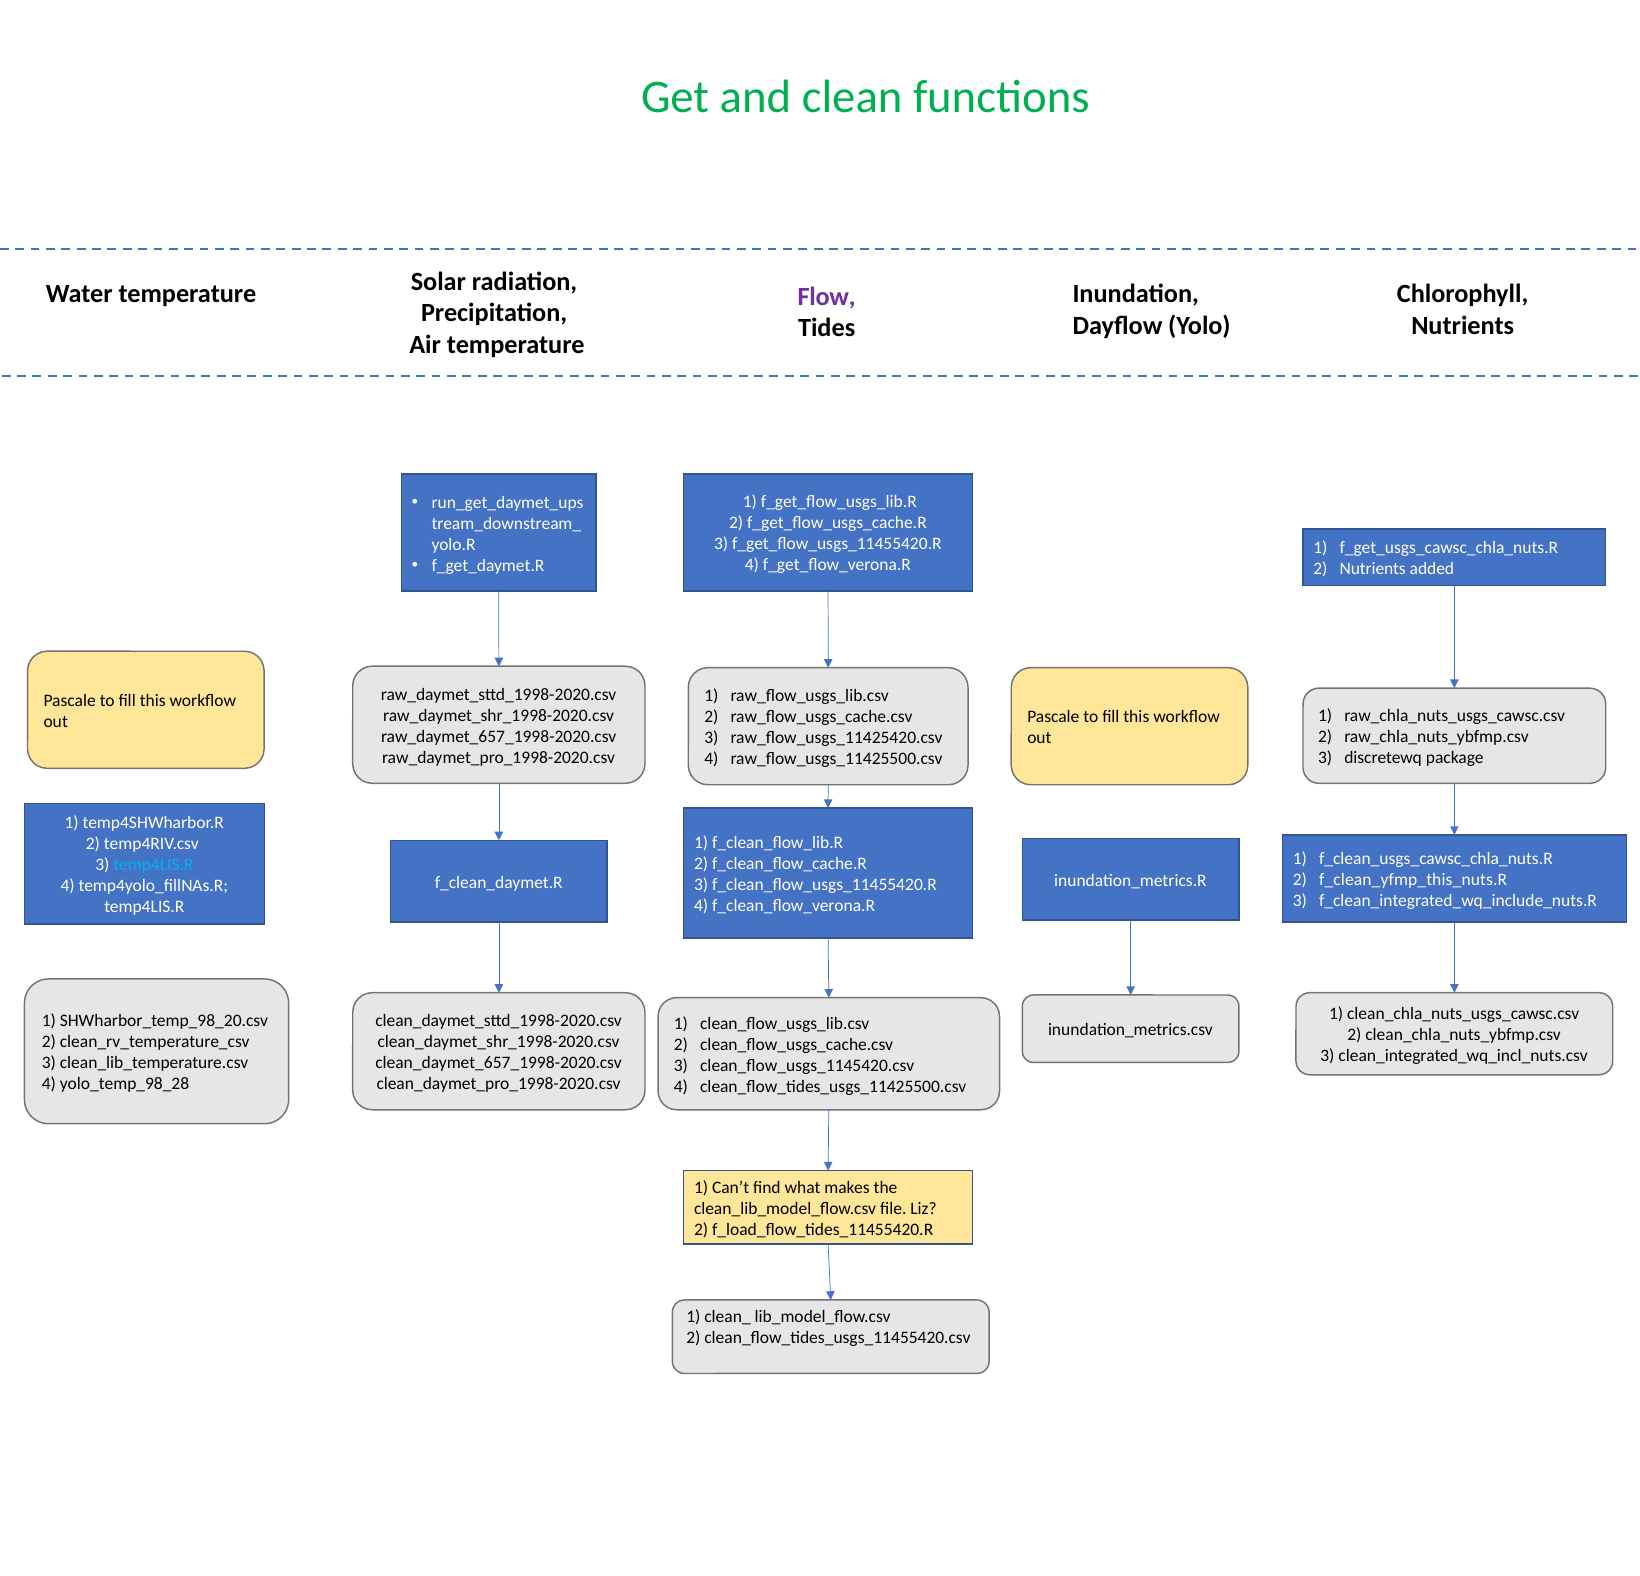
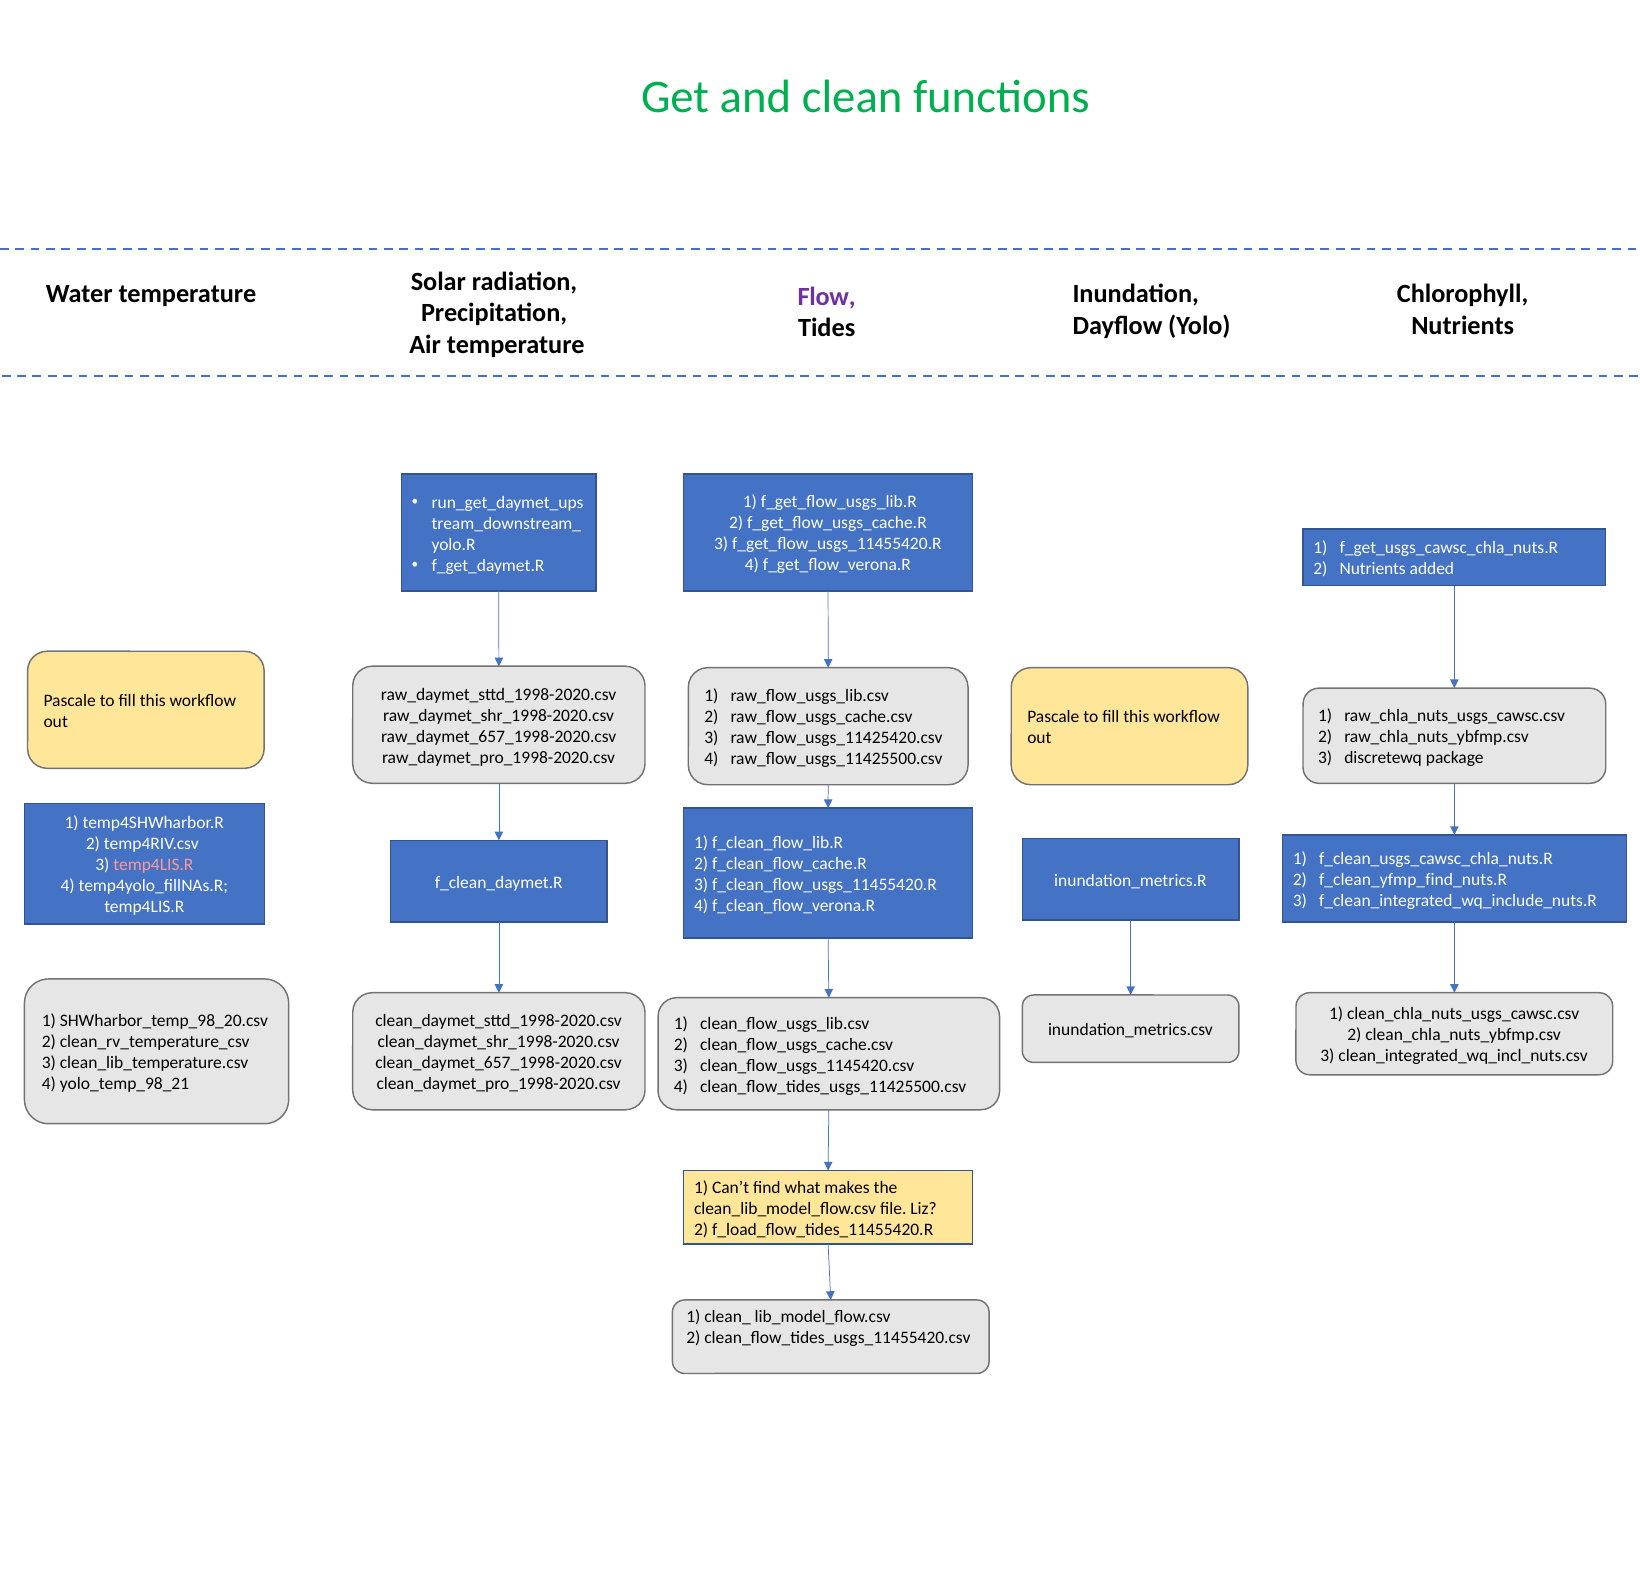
temp4LIS.R colour: light blue -> pink (153, 865)
f_clean_yfmp_this_nuts.R: f_clean_yfmp_this_nuts.R -> f_clean_yfmp_find_nuts.R (1413, 880)
yolo_temp_98_28: yolo_temp_98_28 -> yolo_temp_98_21 (125, 1085)
